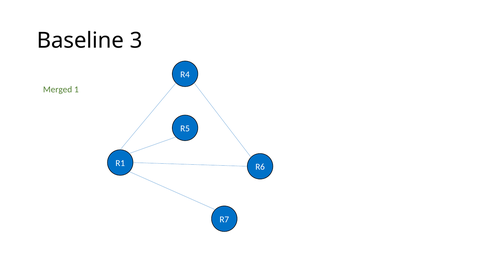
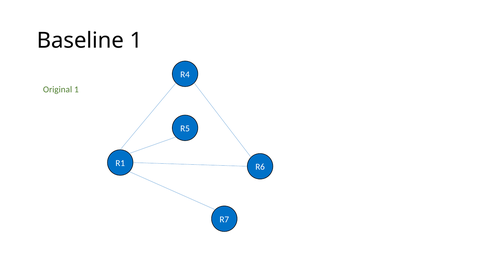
Baseline 3: 3 -> 1 (136, 40)
Merged: Merged -> Original (58, 90)
